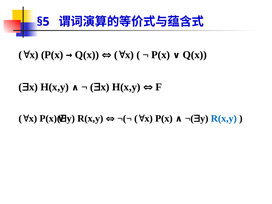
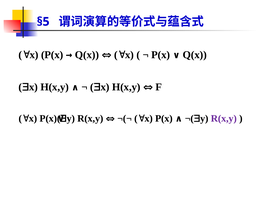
R(x,y colour: blue -> purple (224, 118)
